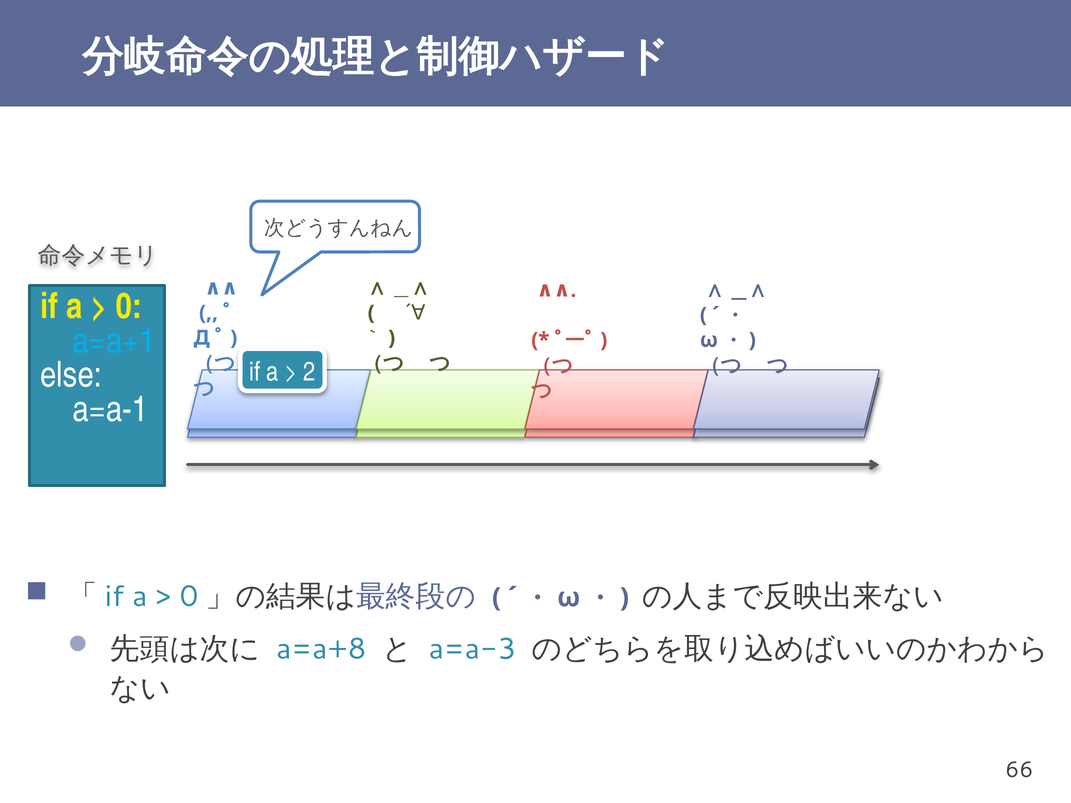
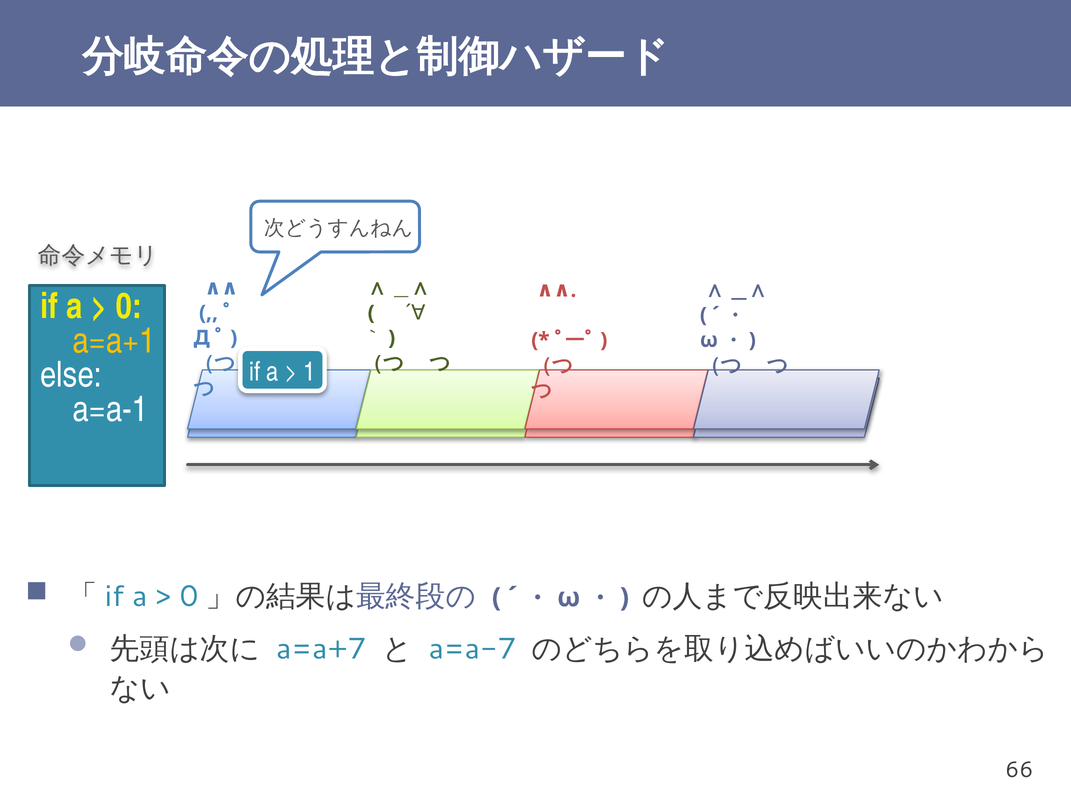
a=a+1 colour: light blue -> yellow (114, 341)
2: 2 -> 1 (310, 372)
a=a+8: a=a+8 -> a=a+7 (322, 649)
a=a-3: a=a-3 -> a=a-7 (473, 649)
